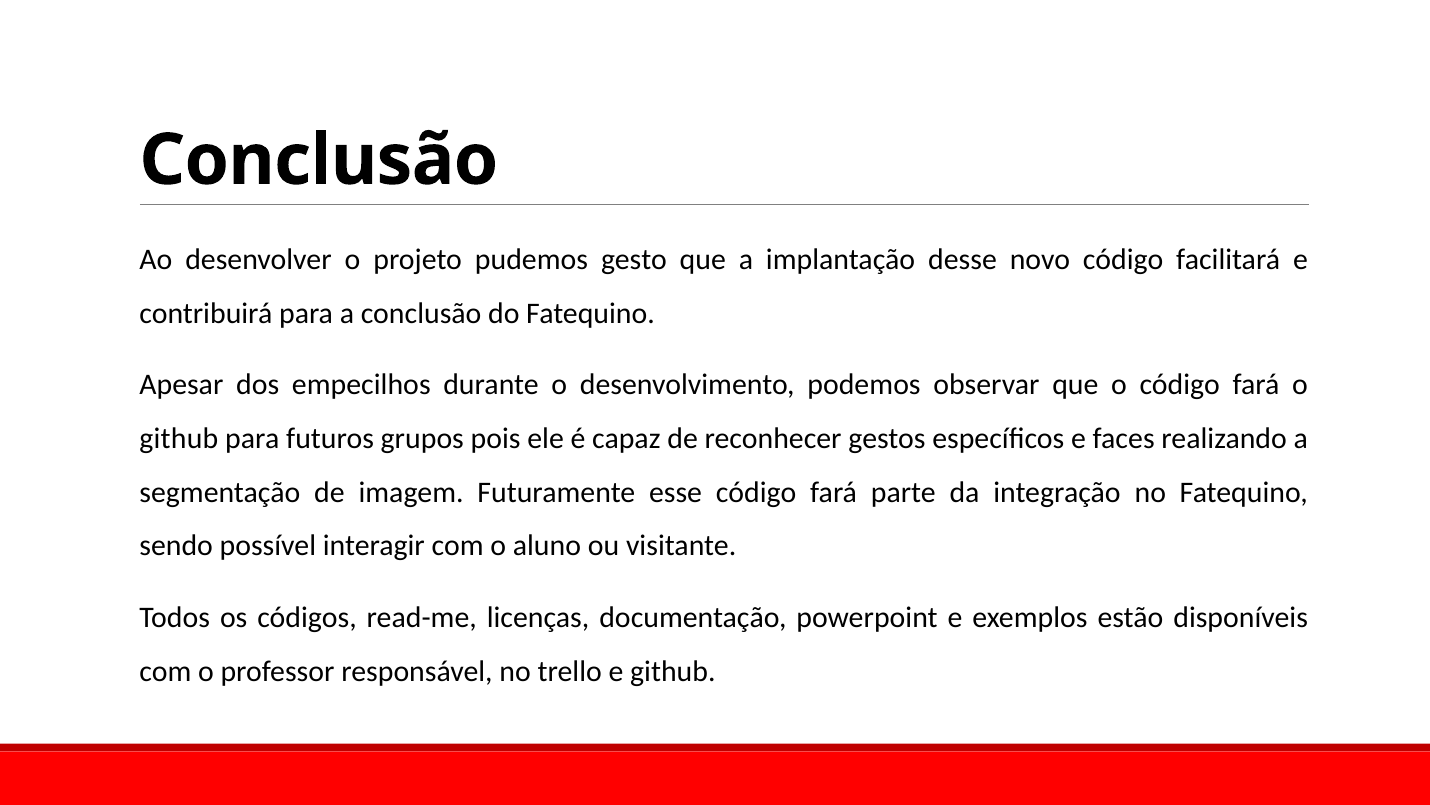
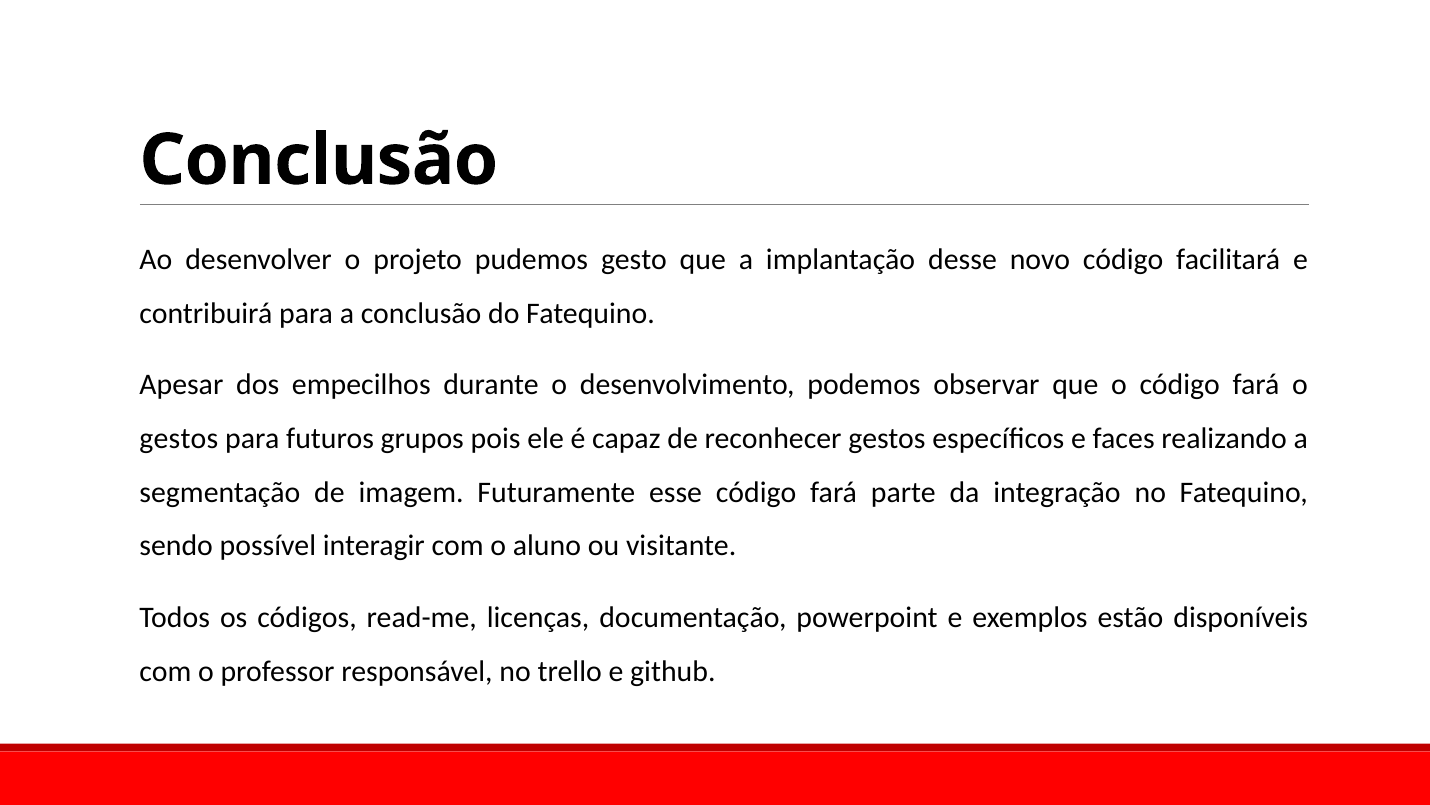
github: github -> gestos (179, 438)
